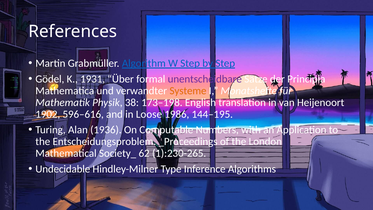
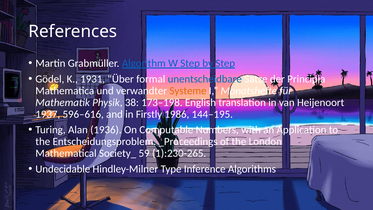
unentscheidbare colour: purple -> blue (205, 79)
1902: 1902 -> 1937 (48, 114)
Loose: Loose -> Firstly (149, 114)
62: 62 -> 59 (144, 153)
